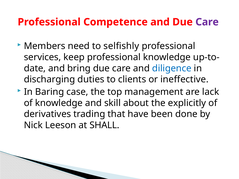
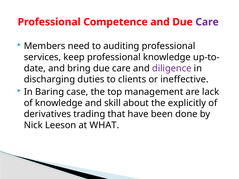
selfishly: selfishly -> auditing (121, 46)
diligence colour: blue -> purple (172, 68)
SHALL: SHALL -> WHAT (104, 125)
